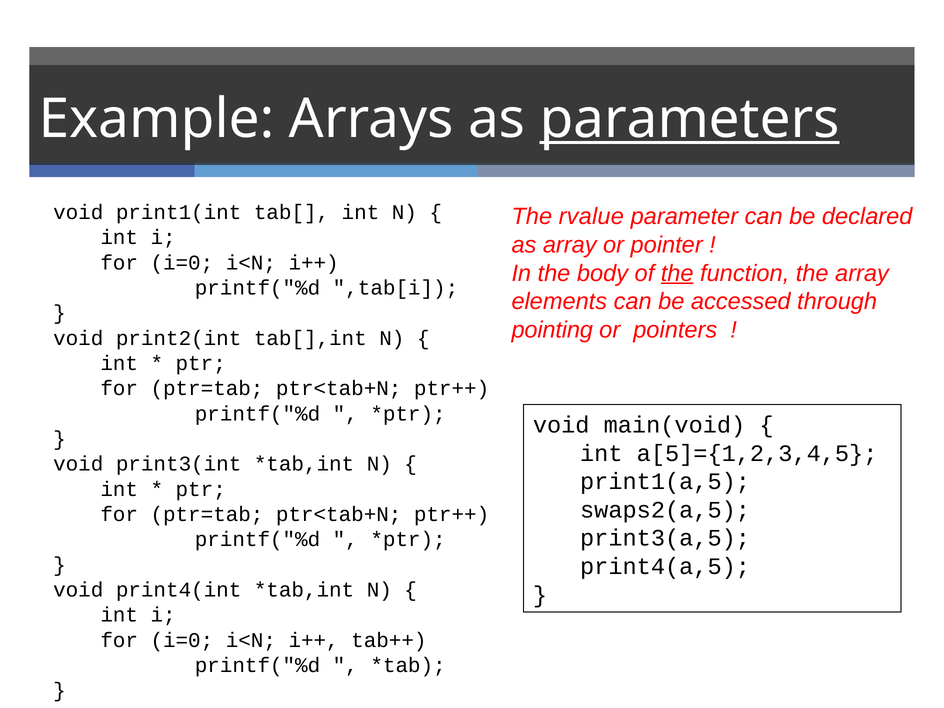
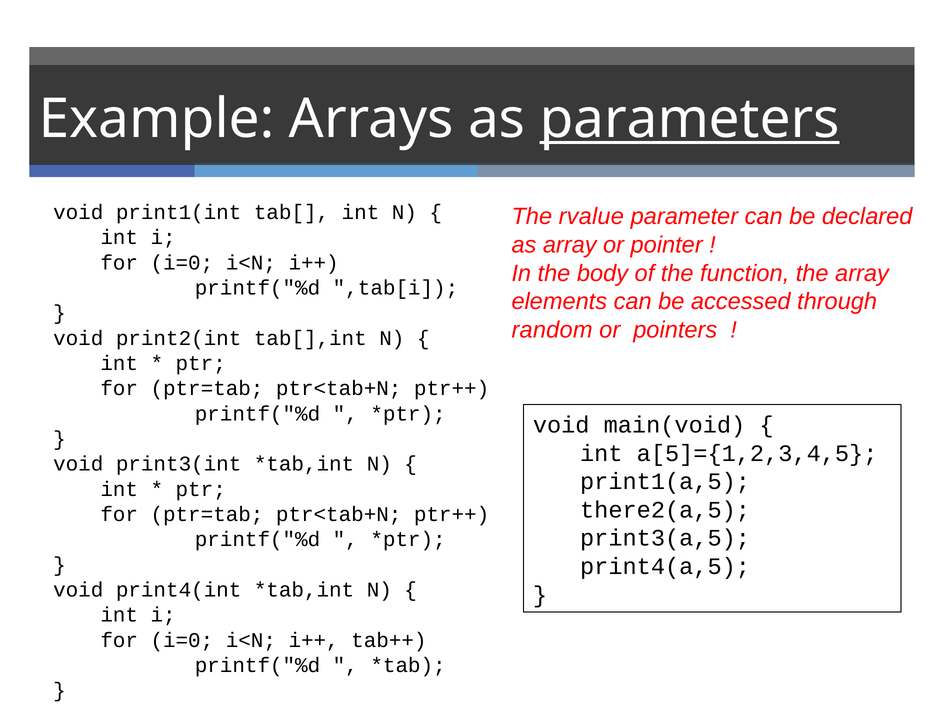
the underline: present -> none (677, 273)
pointing: pointing -> random (552, 330)
swaps2(a,5: swaps2(a,5 -> there2(a,5 (665, 510)
